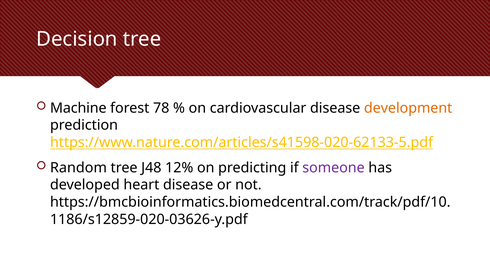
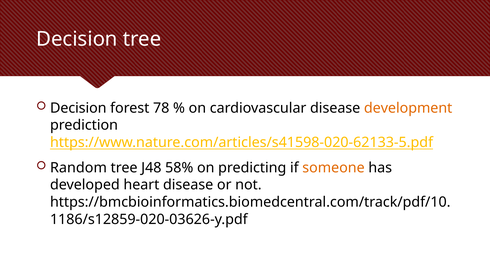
Machine: Machine -> Decision (78, 108)
12%: 12% -> 58% (179, 168)
someone colour: purple -> orange (334, 168)
